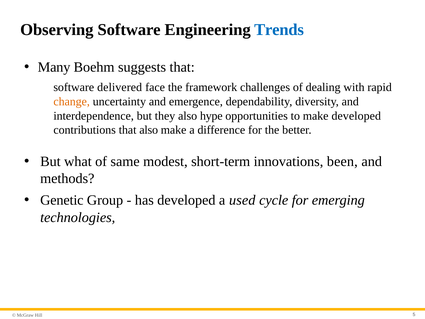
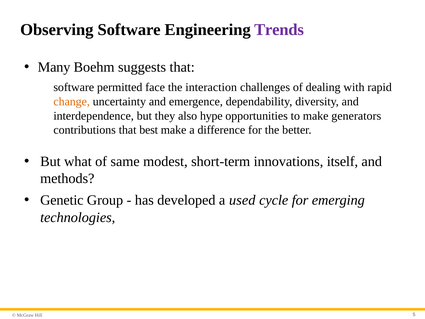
Trends colour: blue -> purple (279, 30)
delivered: delivered -> permitted (120, 87)
framework: framework -> interaction (211, 87)
make developed: developed -> generators (356, 116)
that also: also -> best (149, 130)
been: been -> itself (342, 161)
